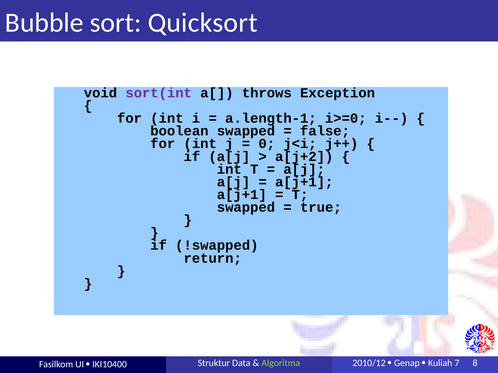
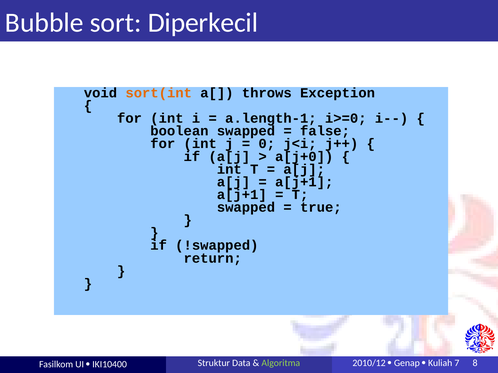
Quicksort: Quicksort -> Diperkecil (203, 23)
sort(int colour: purple -> orange (159, 93)
a[j+2: a[j+2 -> a[j+0 (304, 157)
